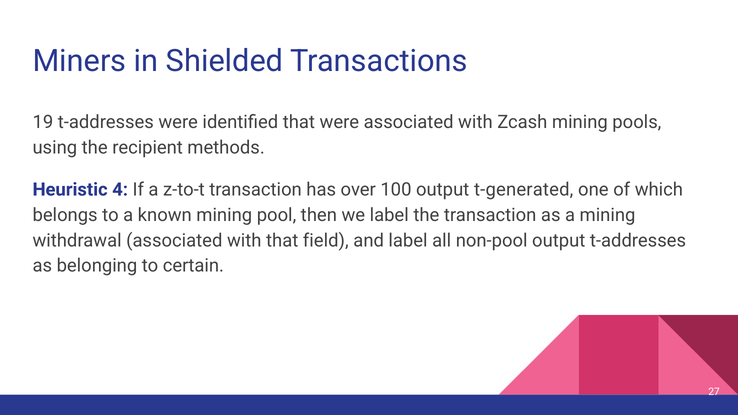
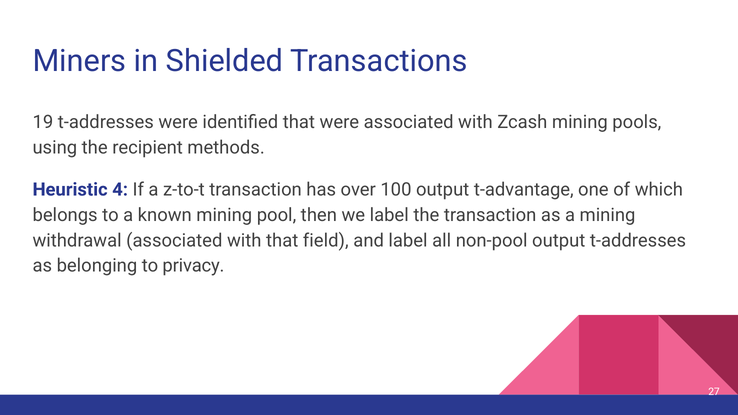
t-generated: t-generated -> t-advantage (524, 190)
certain: certain -> privacy (193, 266)
